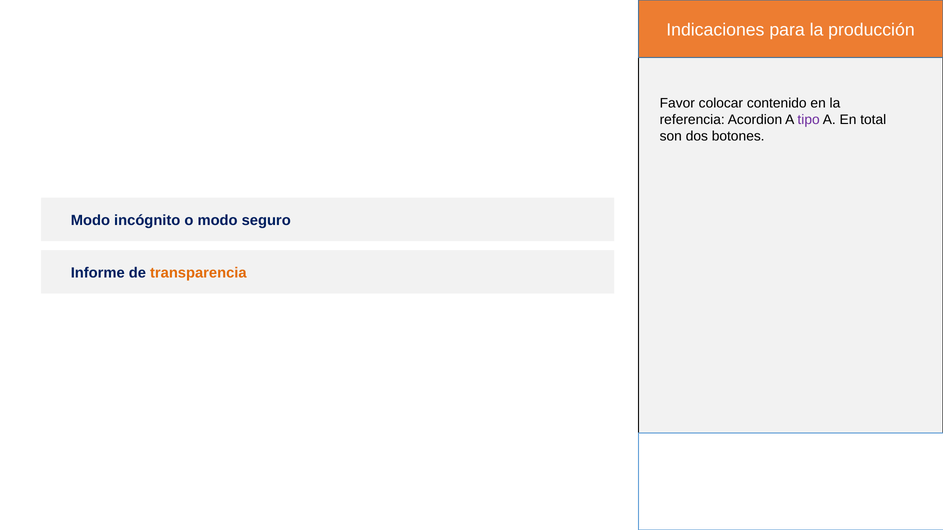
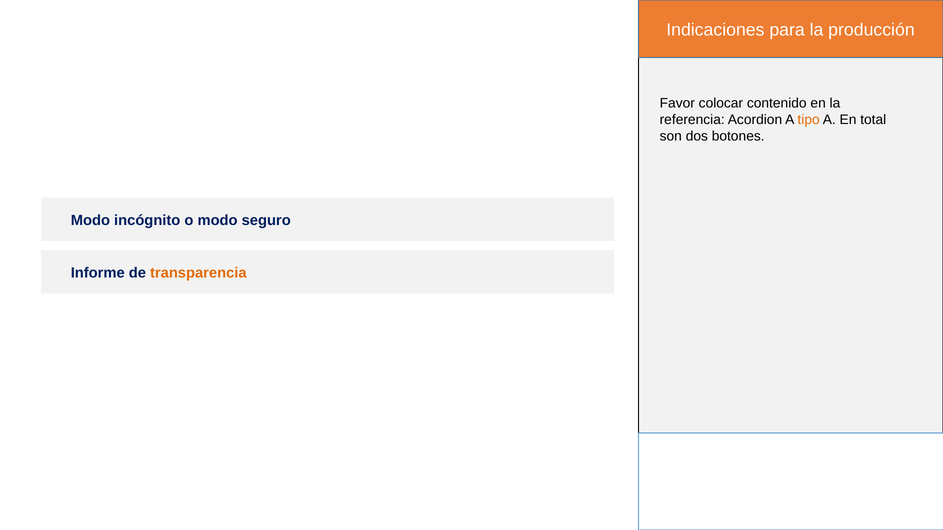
tipo colour: purple -> orange (809, 120)
